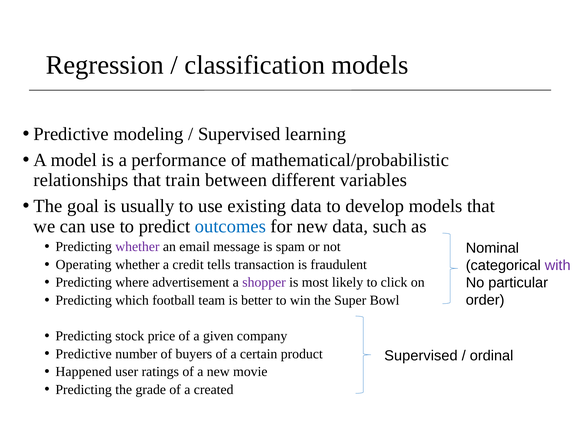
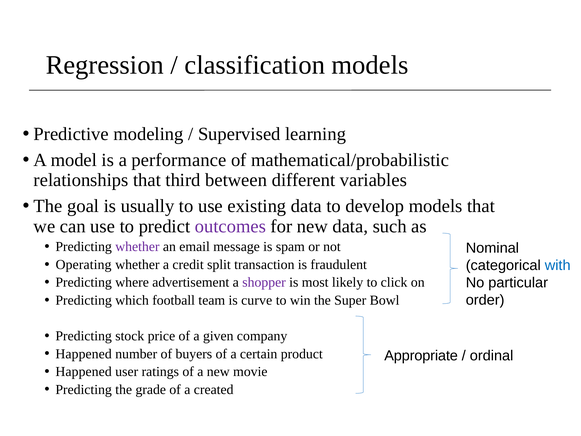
train: train -> third (183, 180)
outcomes colour: blue -> purple (230, 226)
tells: tells -> split (219, 264)
with colour: purple -> blue (558, 265)
better: better -> curve (257, 300)
Predictive: Predictive -> Happened (84, 354)
Supervised: Supervised -> Appropriate (421, 355)
